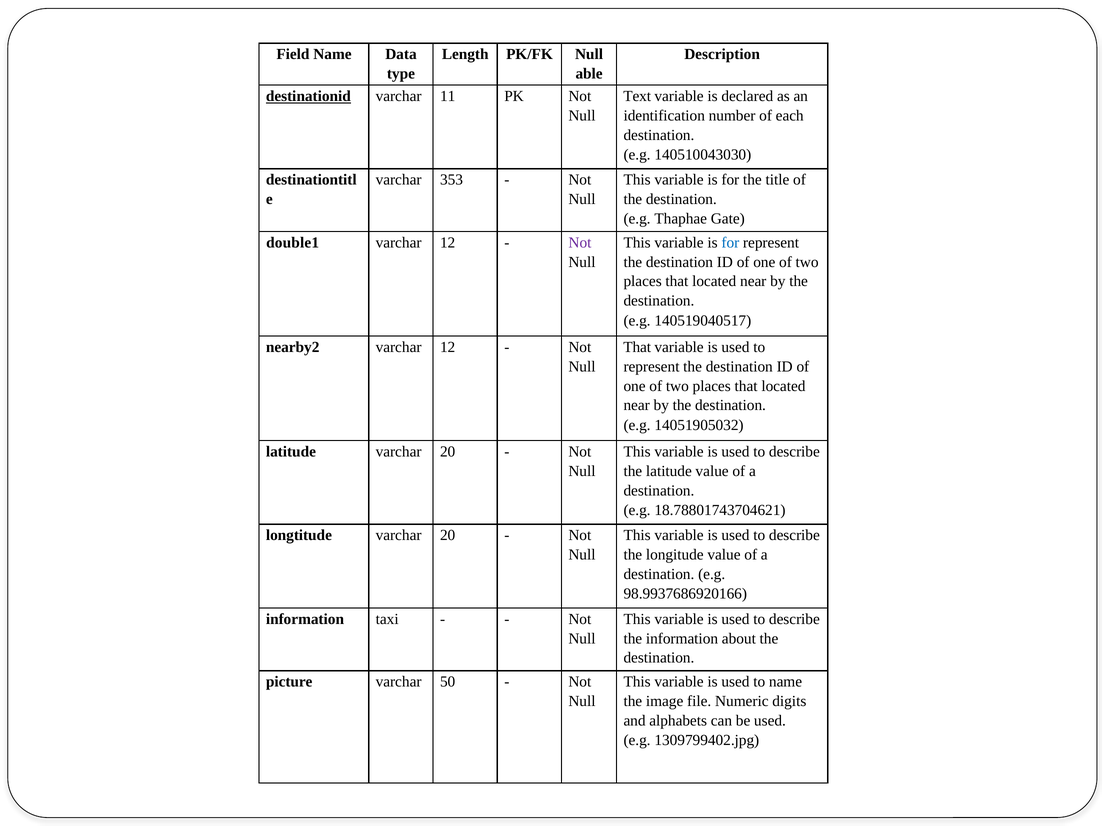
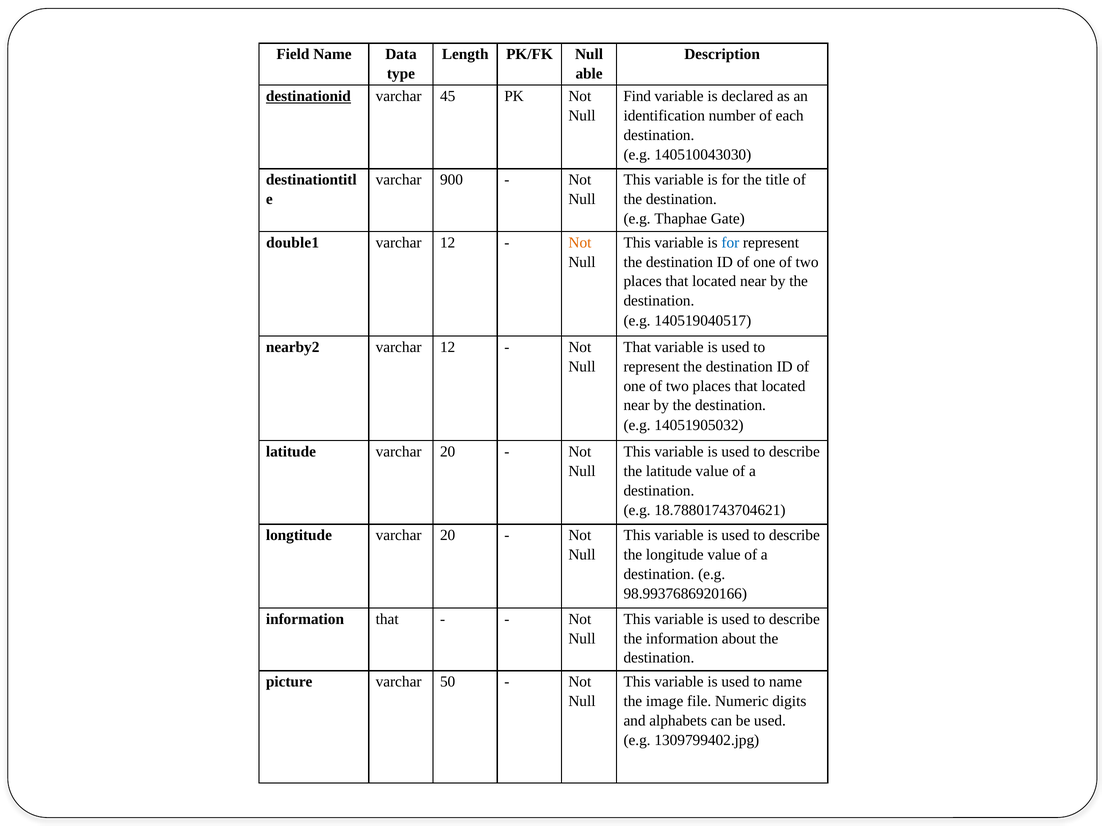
11: 11 -> 45 (448, 96)
Text: Text -> Find (637, 96)
353: 353 -> 900 (452, 180)
Not colour: purple -> orange (580, 242)
information taxi: taxi -> that (387, 619)
